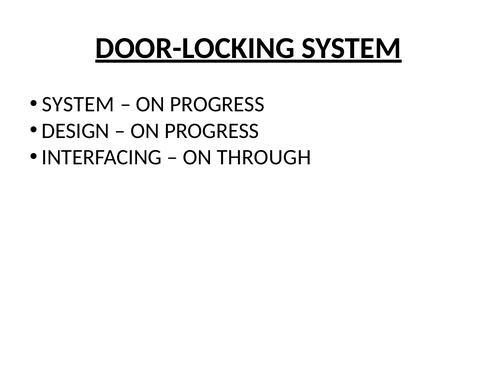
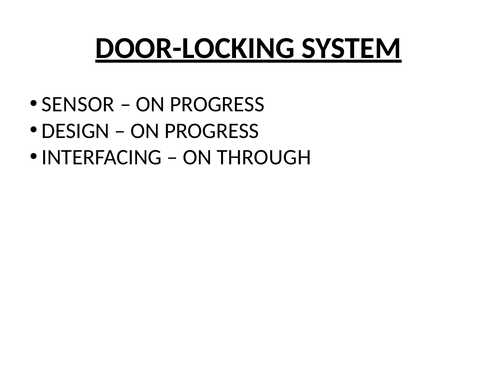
SYSTEM: SYSTEM -> SENSOR (78, 104)
